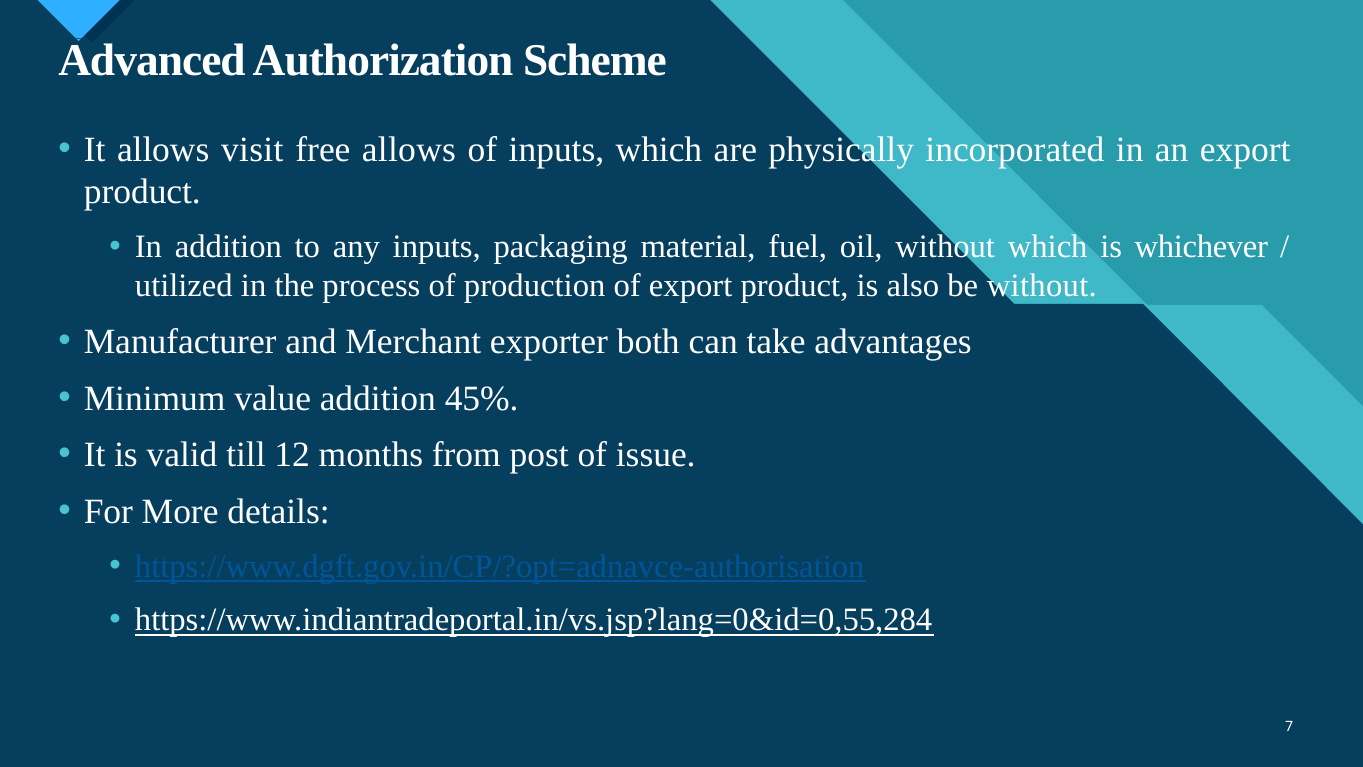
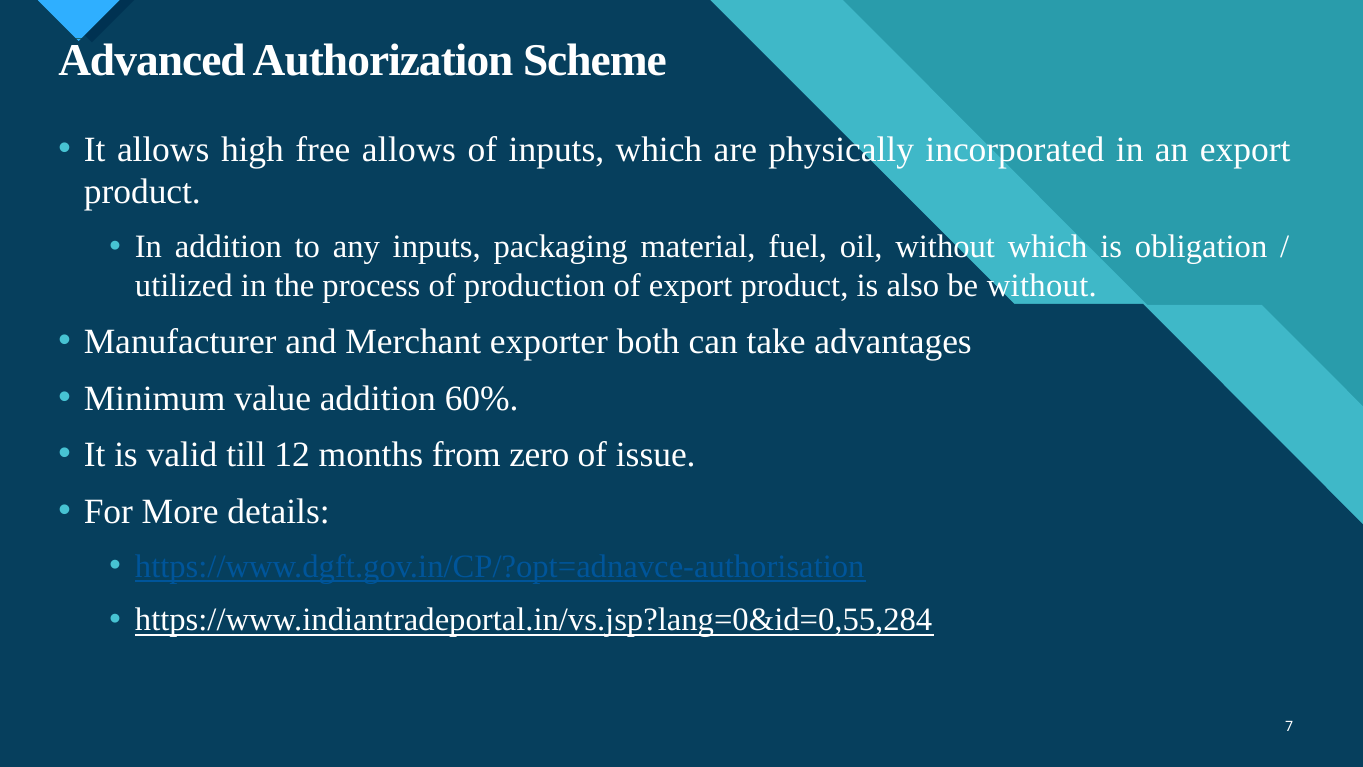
visit: visit -> high (252, 149)
whichever: whichever -> obligation (1201, 247)
45%: 45% -> 60% (482, 398)
post: post -> zero (539, 455)
